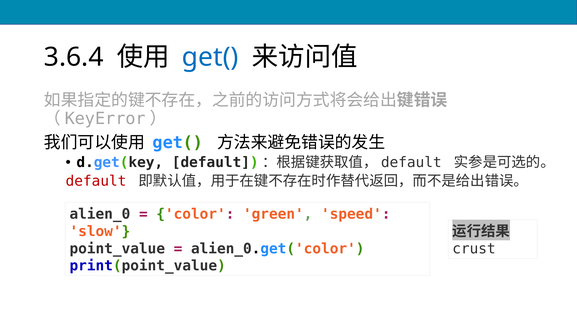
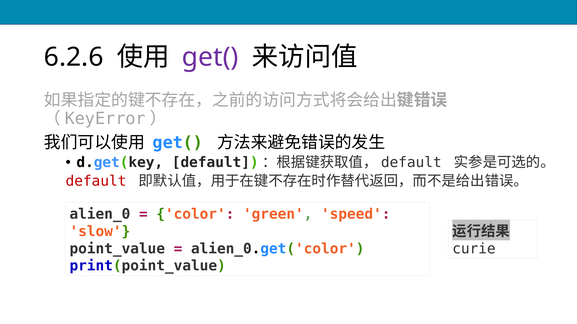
3.6.4: 3.6.4 -> 6.2.6 (74, 57)
get( colour: blue -> purple (210, 57)
crust: crust -> curie (474, 249)
